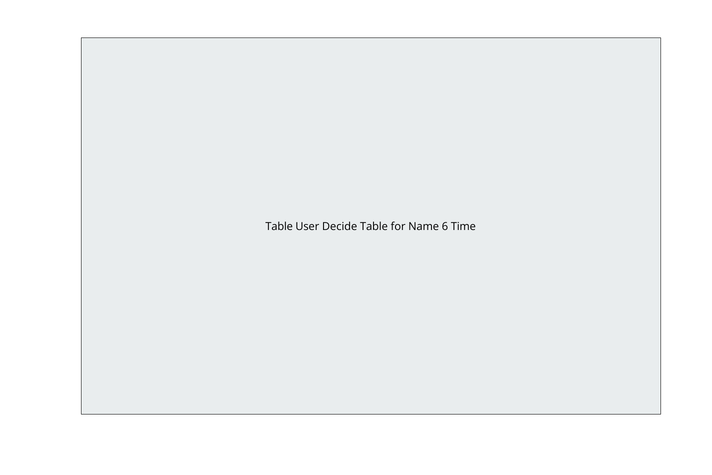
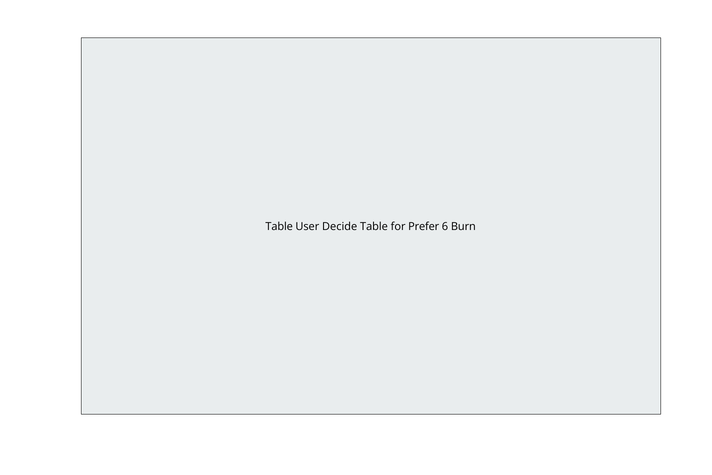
Name: Name -> Prefer (424, 227)
Time: Time -> Burn (463, 227)
